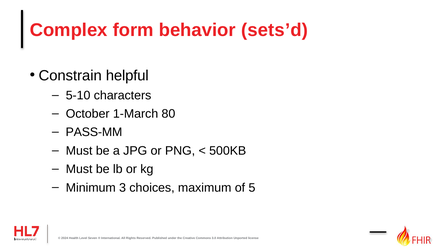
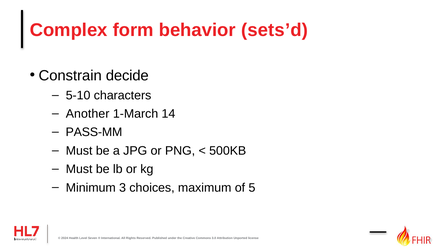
helpful: helpful -> decide (127, 76)
October: October -> Another (88, 114)
80: 80 -> 14 (168, 114)
